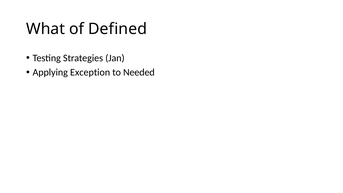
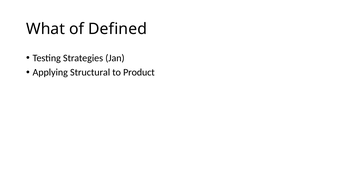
Exception: Exception -> Structural (90, 72)
Needed: Needed -> Product (139, 72)
